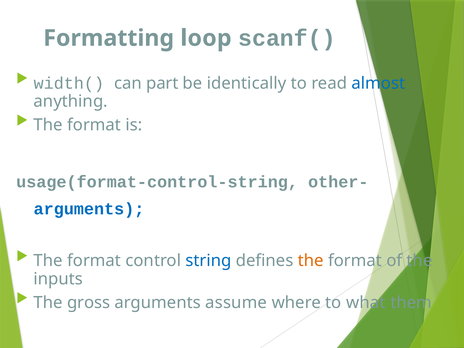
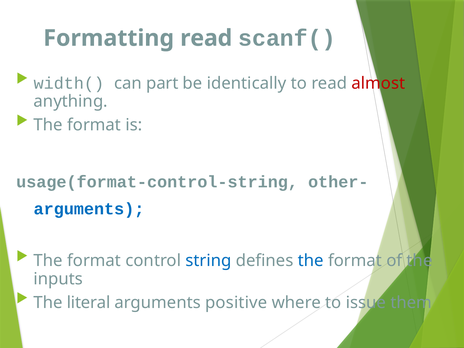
Formatting loop: loop -> read (206, 38)
almost colour: blue -> red (378, 83)
the colour: orange -> blue (311, 261)
gross: gross -> literal (89, 303)
assume: assume -> positive (236, 303)
what: what -> issue (366, 303)
